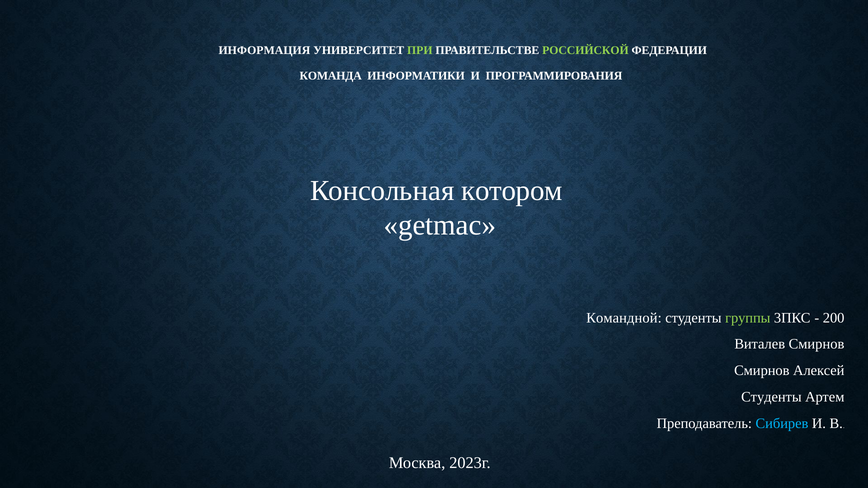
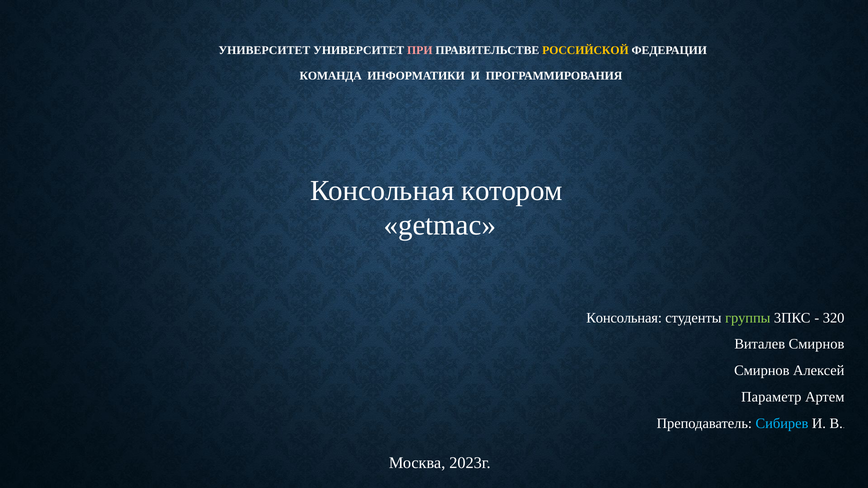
ИНФОРМАЦИЯ: ИНФОРМАЦИЯ -> УНИВЕРСИТЕТ (264, 51)
ПРИ colour: light green -> pink (420, 51)
РОССИЙСКОЙ colour: light green -> yellow (585, 51)
Командной: Командной -> Консольная (624, 318)
200: 200 -> 320 (834, 318)
Студенты: Студенты -> Параметр (771, 397)
